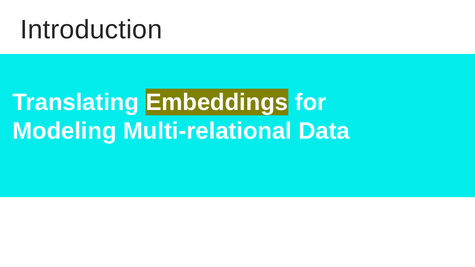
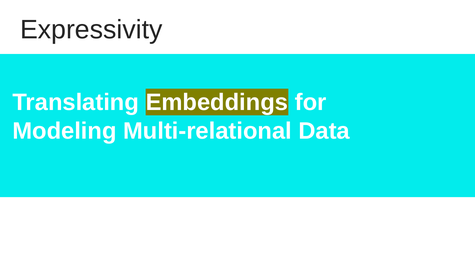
Introduction: Introduction -> Expressivity (91, 30)
